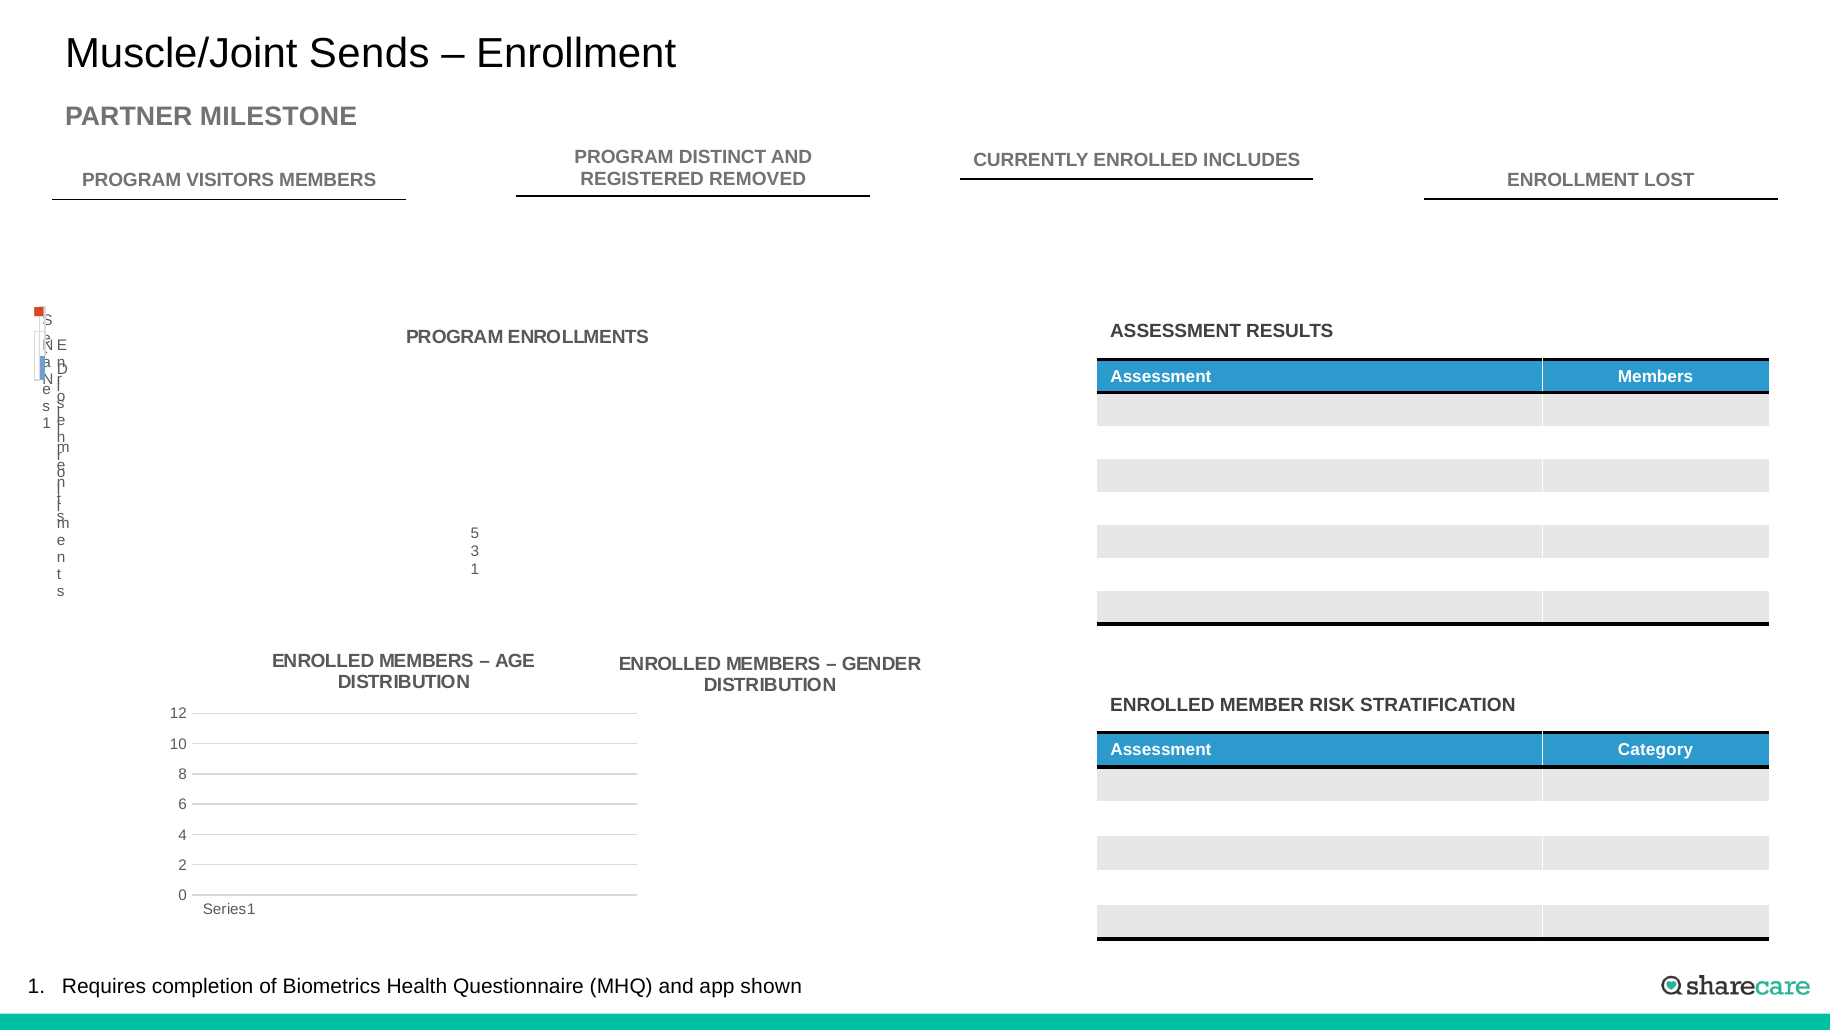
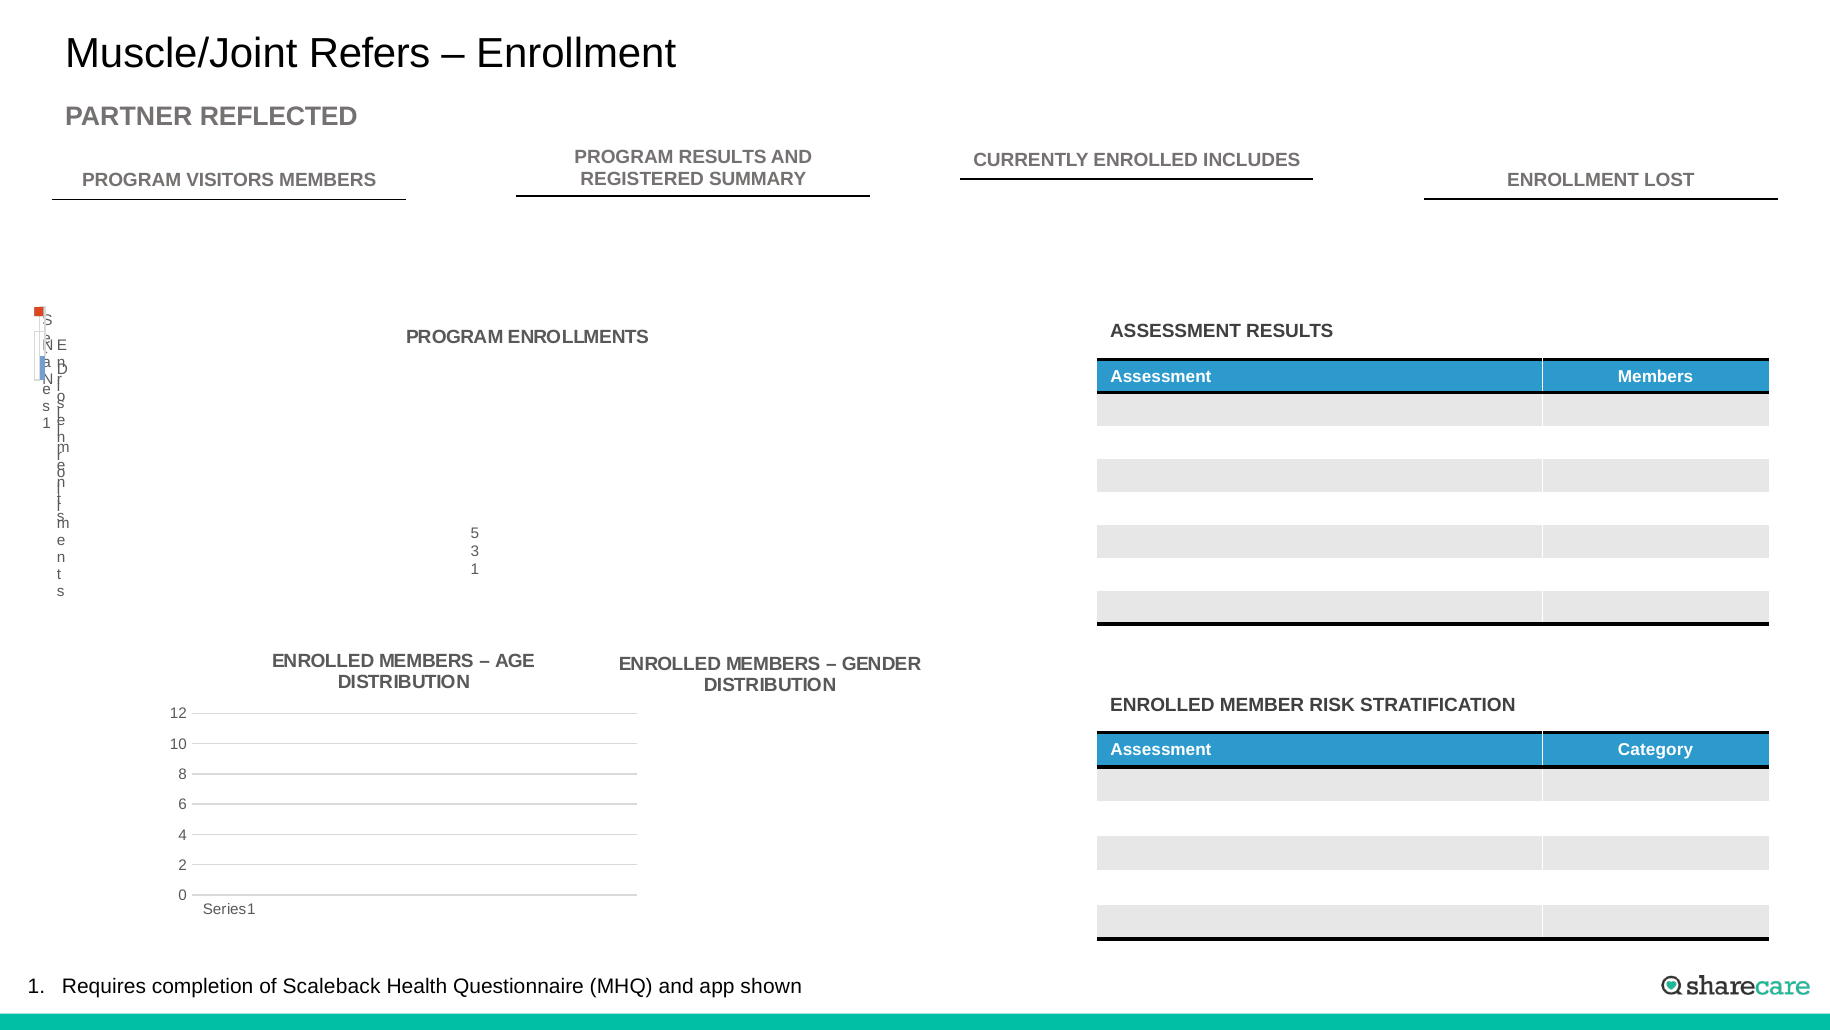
Sends: Sends -> Refers (370, 54)
MILESTONE: MILESTONE -> REFLECTED (279, 117)
PROGRAM DISTINCT: DISTINCT -> RESULTS (723, 157)
REMOVED: REMOVED -> SUMMARY (758, 179)
Biometrics: Biometrics -> Scaleback (332, 986)
